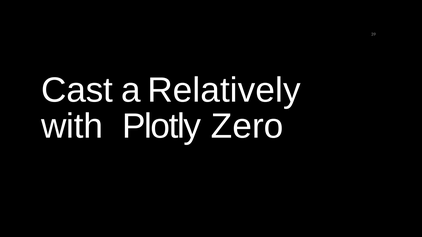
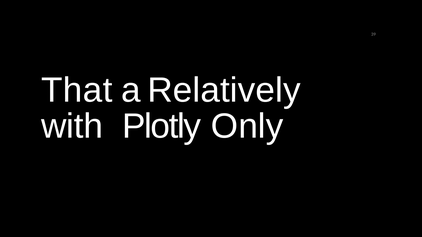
Cast: Cast -> That (77, 90)
Zero: Zero -> Only (247, 126)
